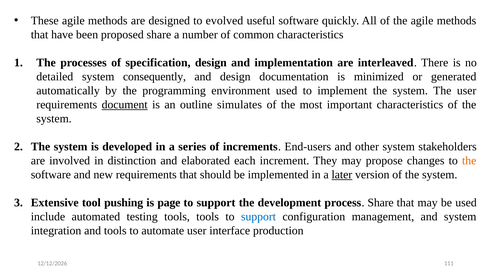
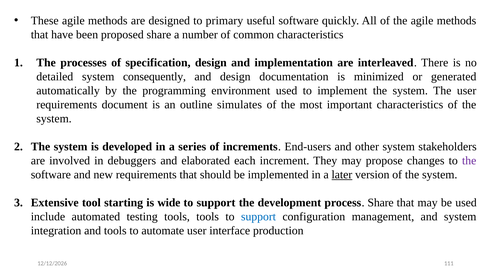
evolved: evolved -> primary (224, 21)
document underline: present -> none (125, 105)
distinction: distinction -> debuggers (132, 161)
the colour: orange -> purple (469, 161)
pushing: pushing -> starting (124, 203)
page: page -> wide (169, 203)
